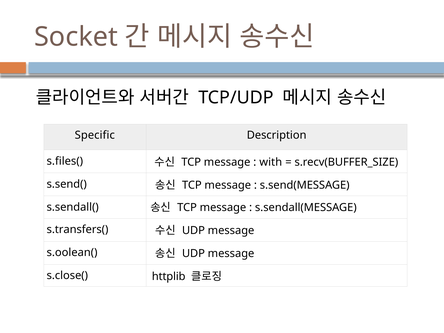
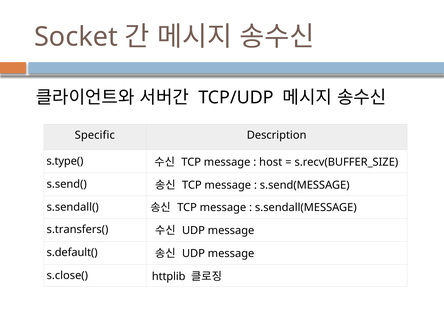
s.files(: s.files( -> s.type( (65, 161)
with: with -> host (271, 162)
s.oolean(: s.oolean( -> s.default( (72, 252)
